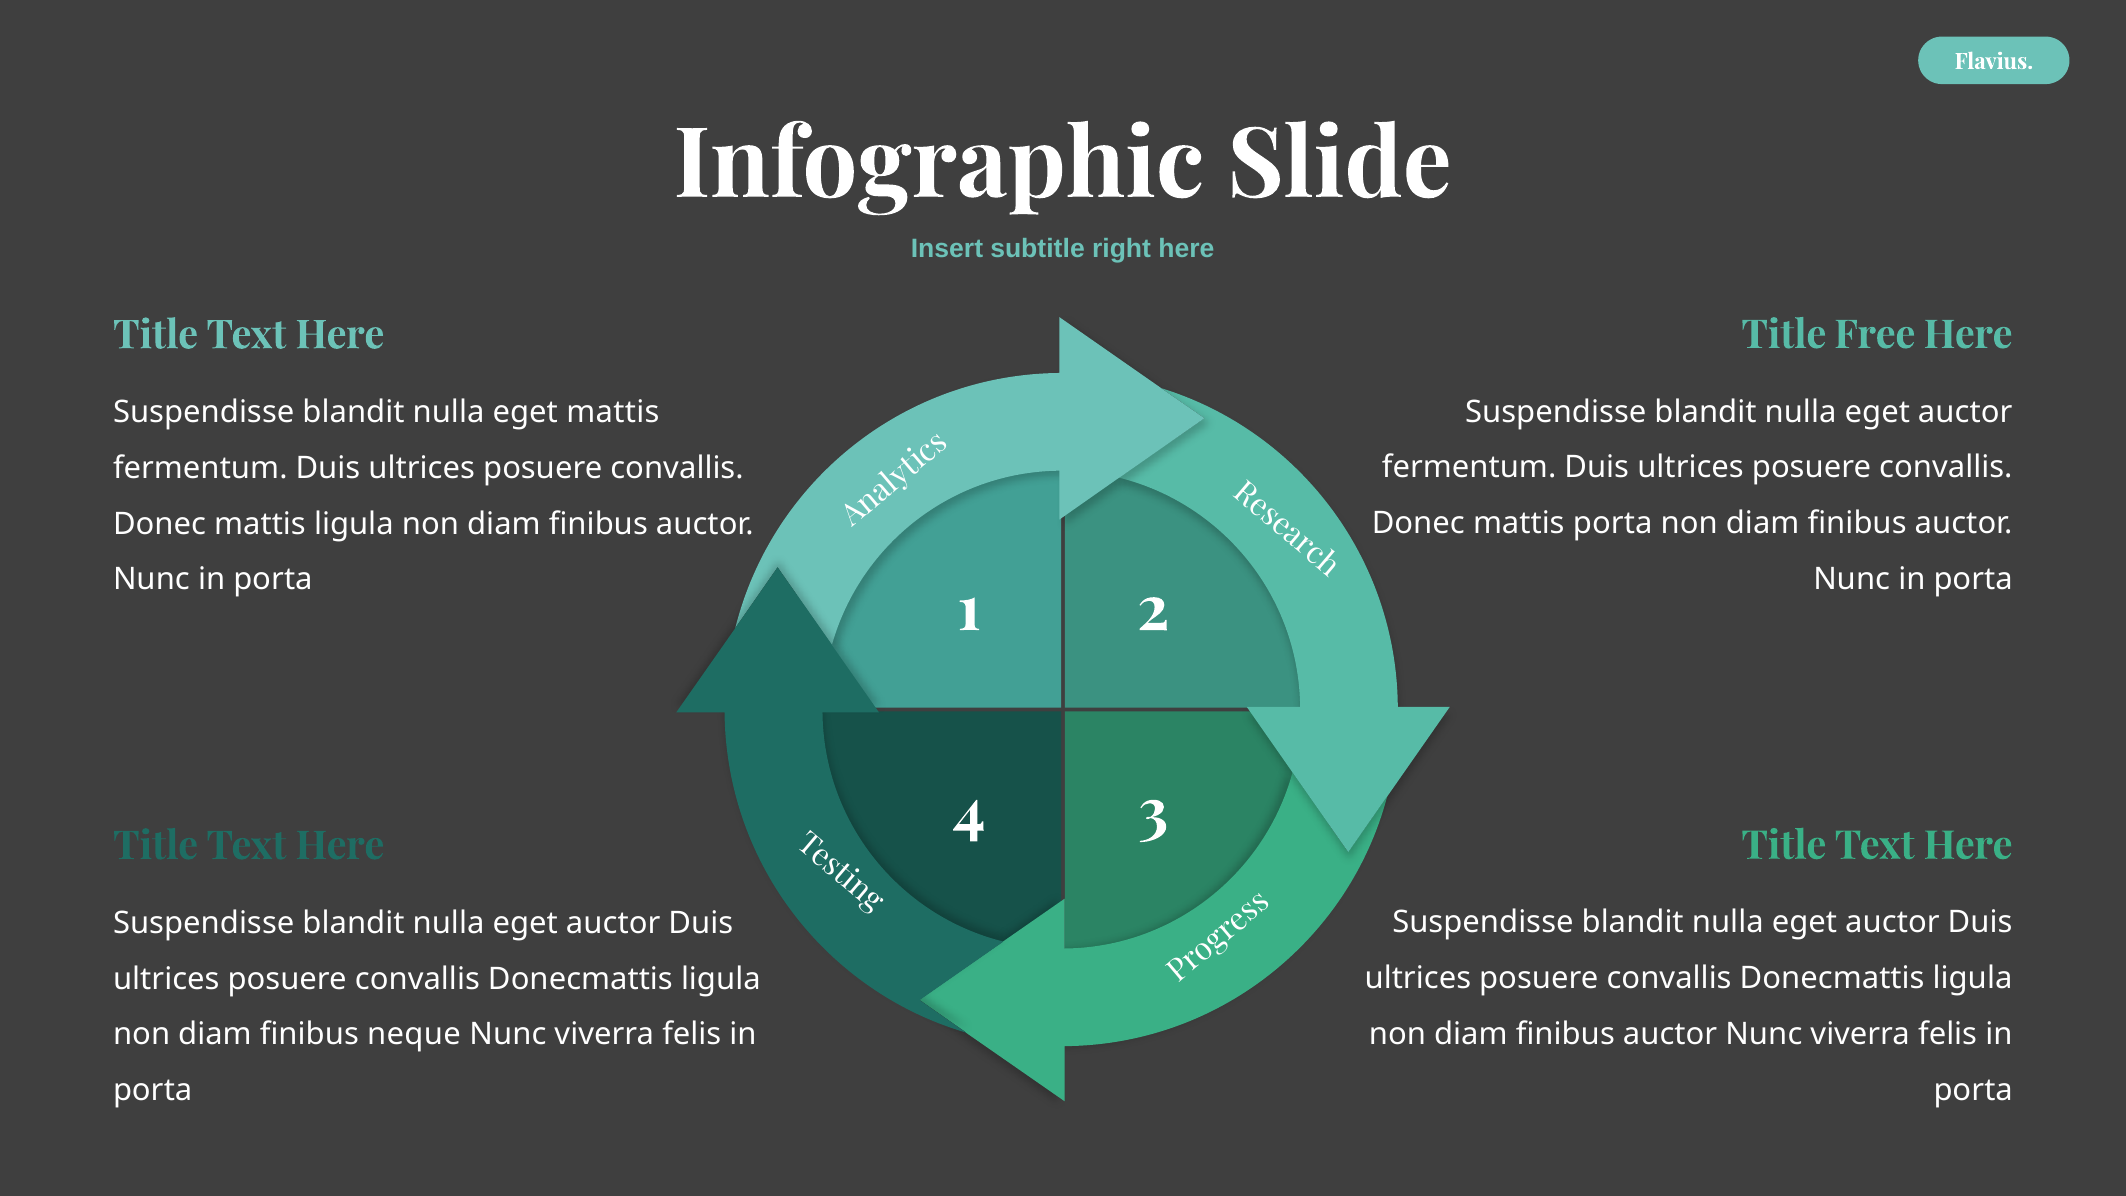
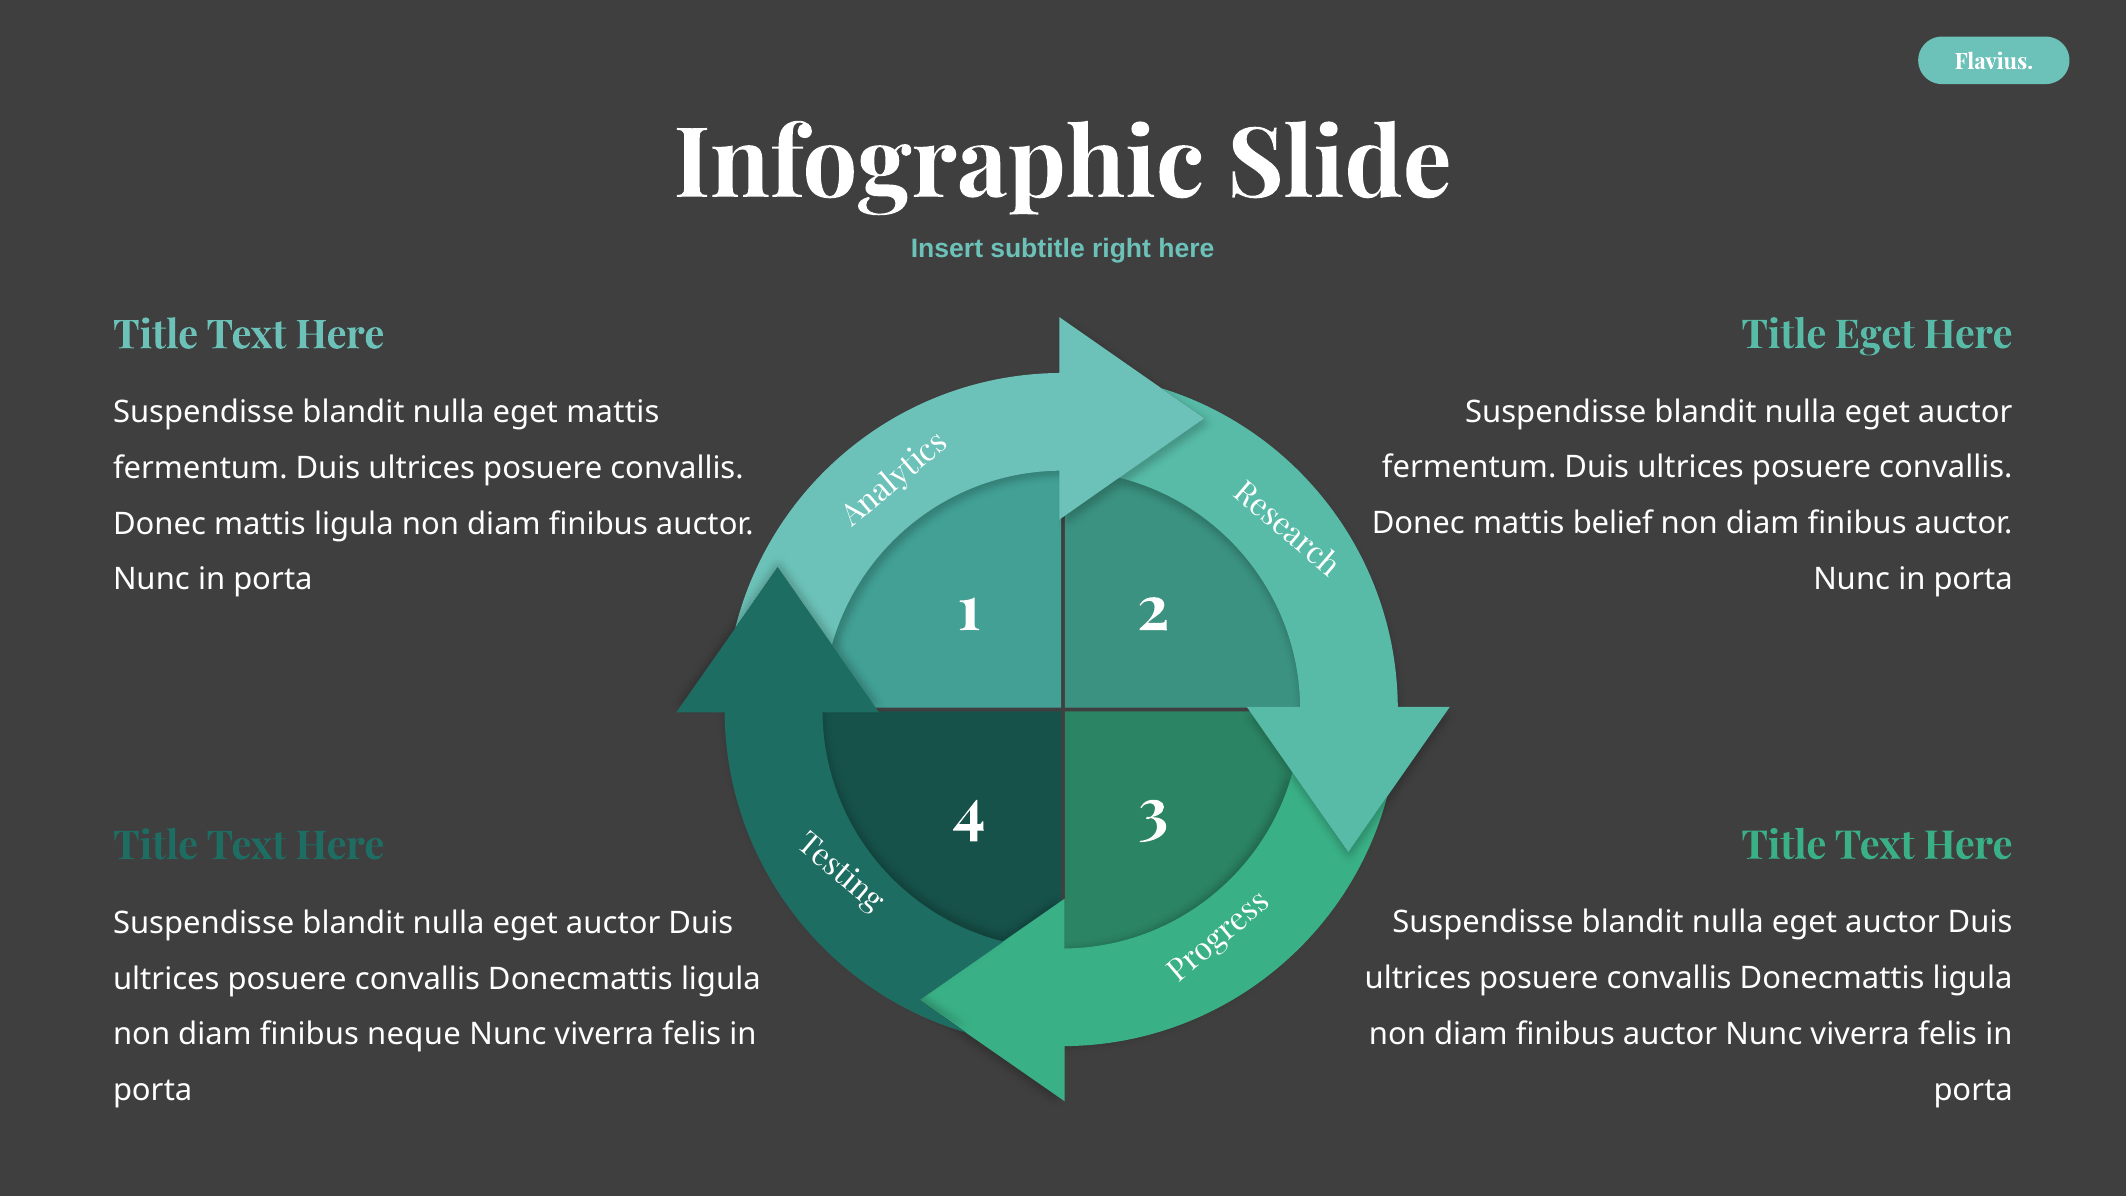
Title Free: Free -> Eget (1875, 335)
mattis porta: porta -> belief (1613, 523)
